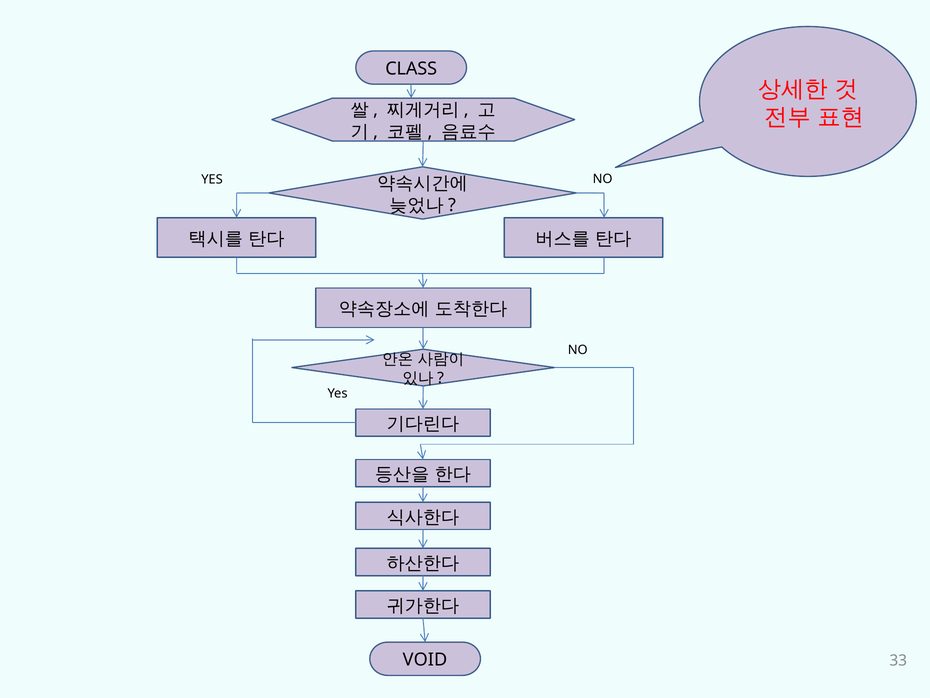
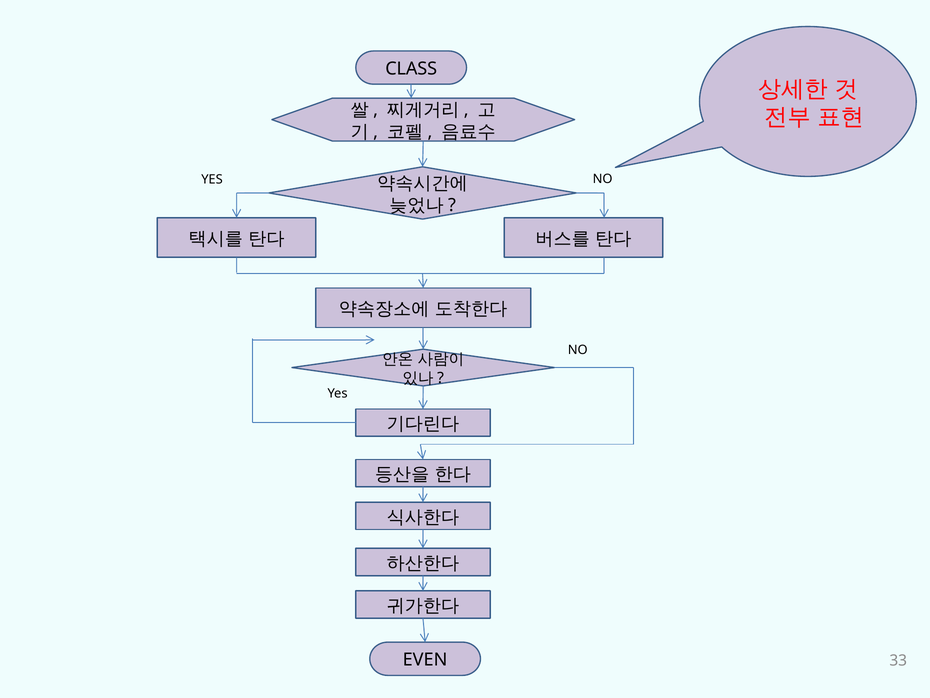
VOID: VOID -> EVEN (425, 660)
